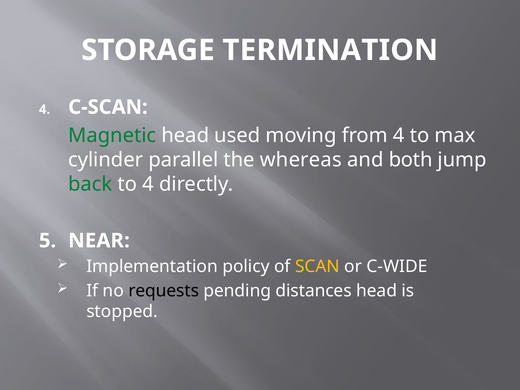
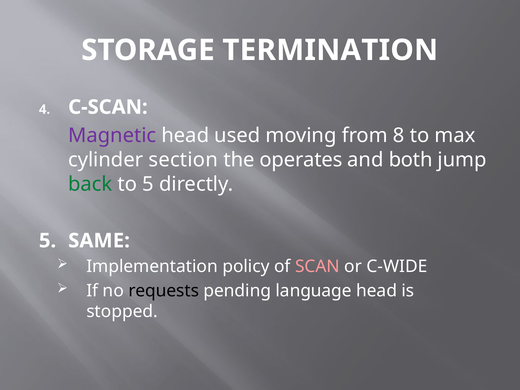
Magnetic colour: green -> purple (112, 135)
from 4: 4 -> 8 (399, 135)
parallel: parallel -> section (183, 160)
whereas: whereas -> operates (301, 160)
to 4: 4 -> 5 (148, 184)
NEAR: NEAR -> SAME (99, 241)
SCAN colour: yellow -> pink (317, 266)
distances: distances -> language (314, 291)
